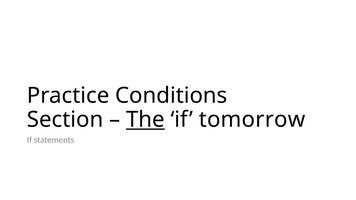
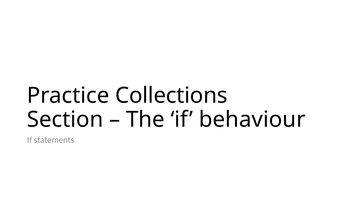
Conditions: Conditions -> Collections (171, 96)
The underline: present -> none (145, 120)
tomorrow: tomorrow -> behaviour (252, 120)
